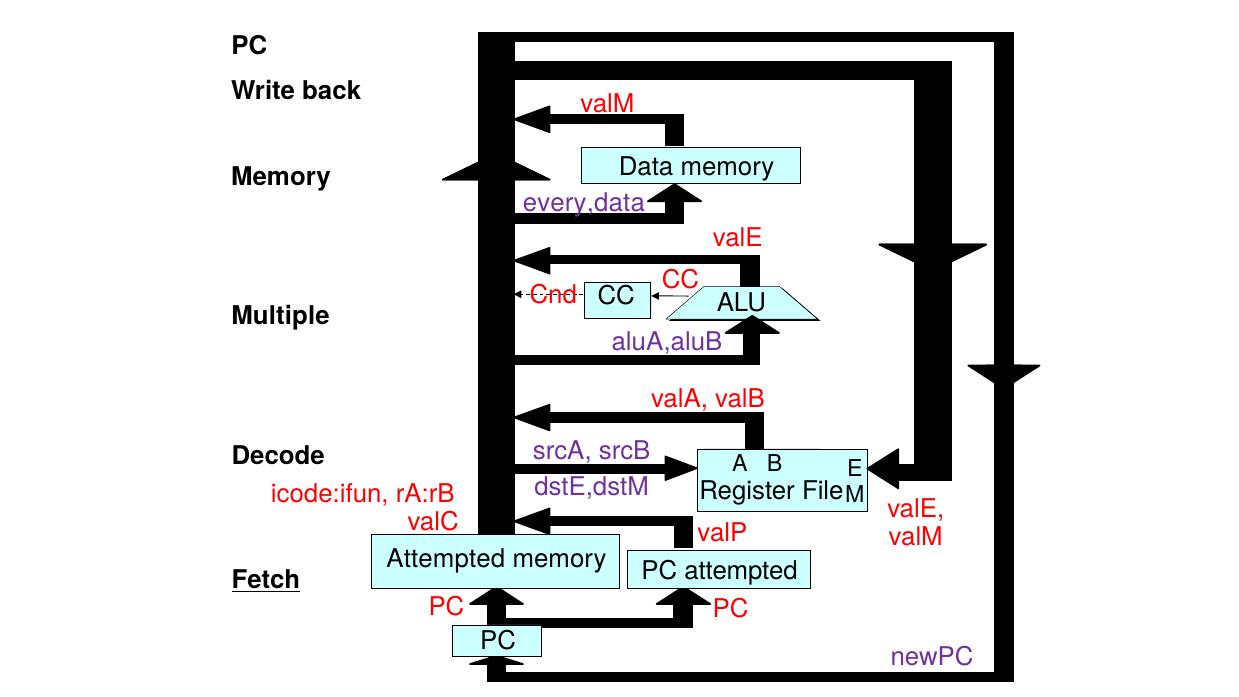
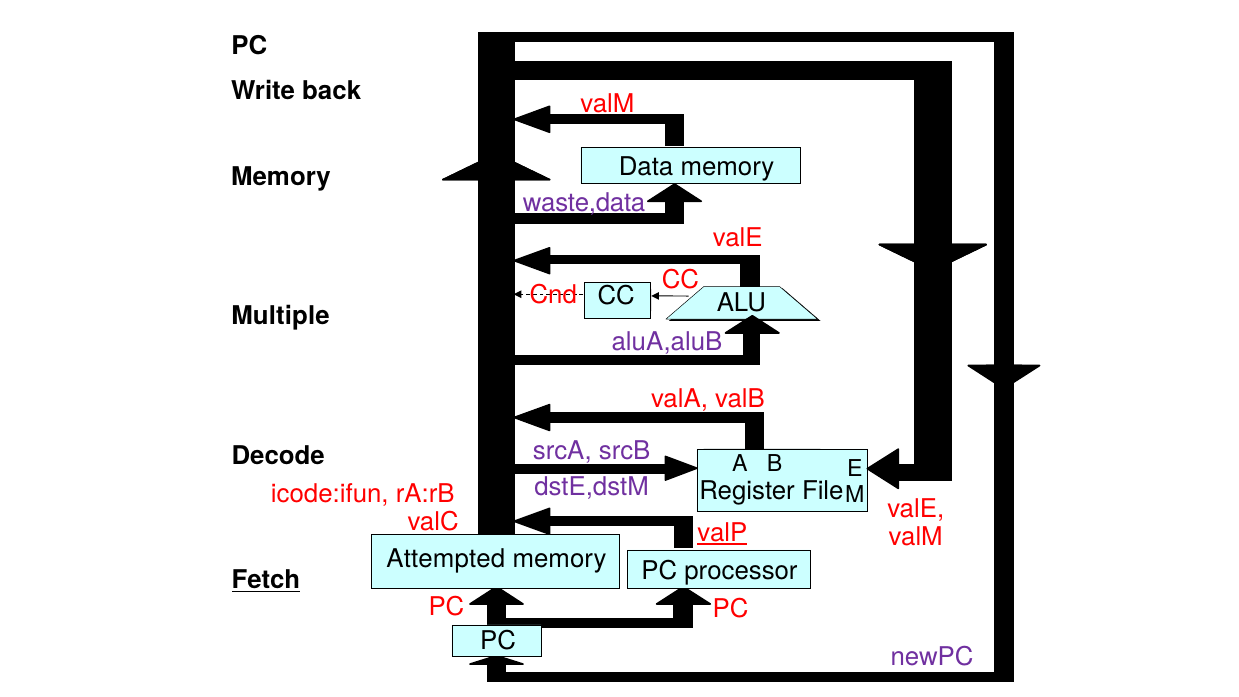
every,data: every,data -> waste,data (584, 203)
valP underline: none -> present (722, 533)
PC attempted: attempted -> processor (741, 571)
